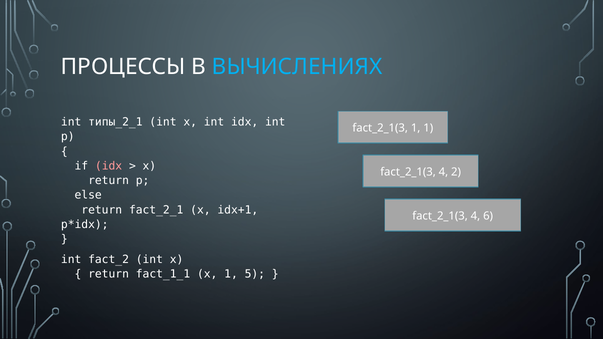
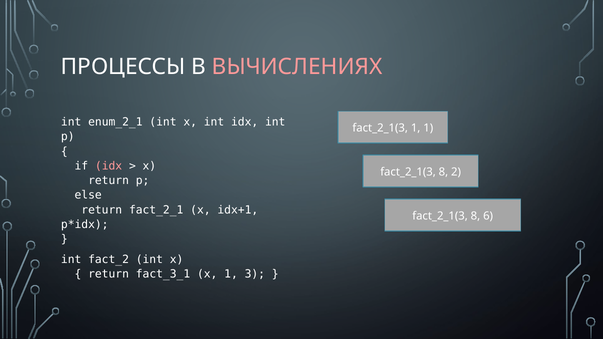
ВЫЧИСЛЕНИЯХ colour: light blue -> pink (297, 67)
типы_2_1: типы_2_1 -> enum_2_1 (115, 122)
4: 4 -> 8 (443, 172)
4: 4 -> 8 (475, 216)
fact_1_1: fact_1_1 -> fact_3_1 (163, 274)
5: 5 -> 3 (255, 274)
